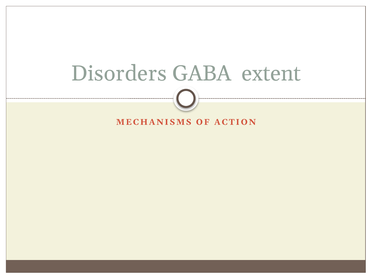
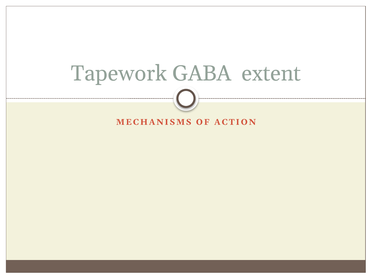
Disorders: Disorders -> Tapework (119, 73)
